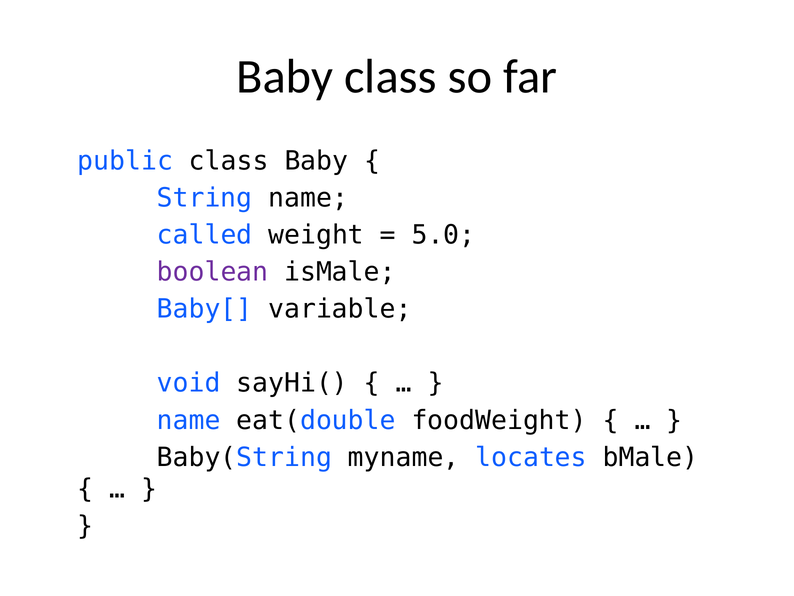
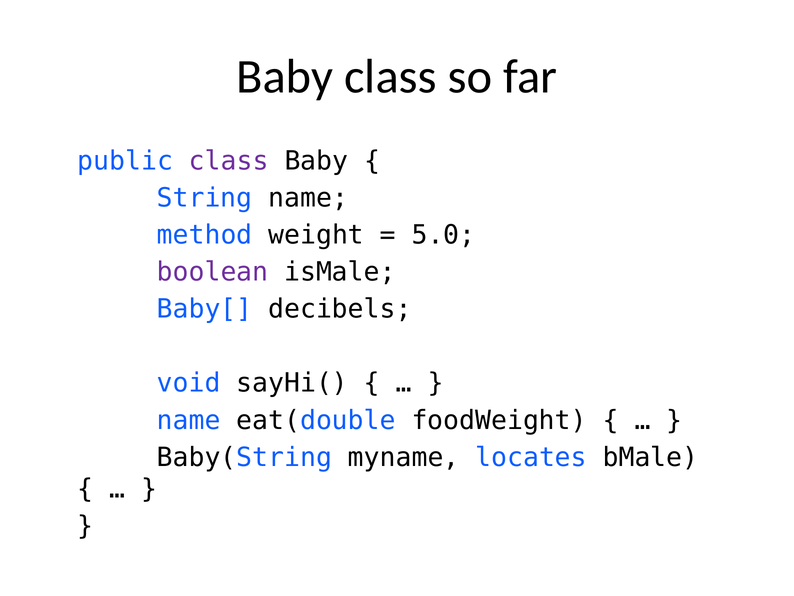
class colour: black -> purple (229, 161)
called: called -> method (205, 235)
variable: variable -> decibels (340, 309)
